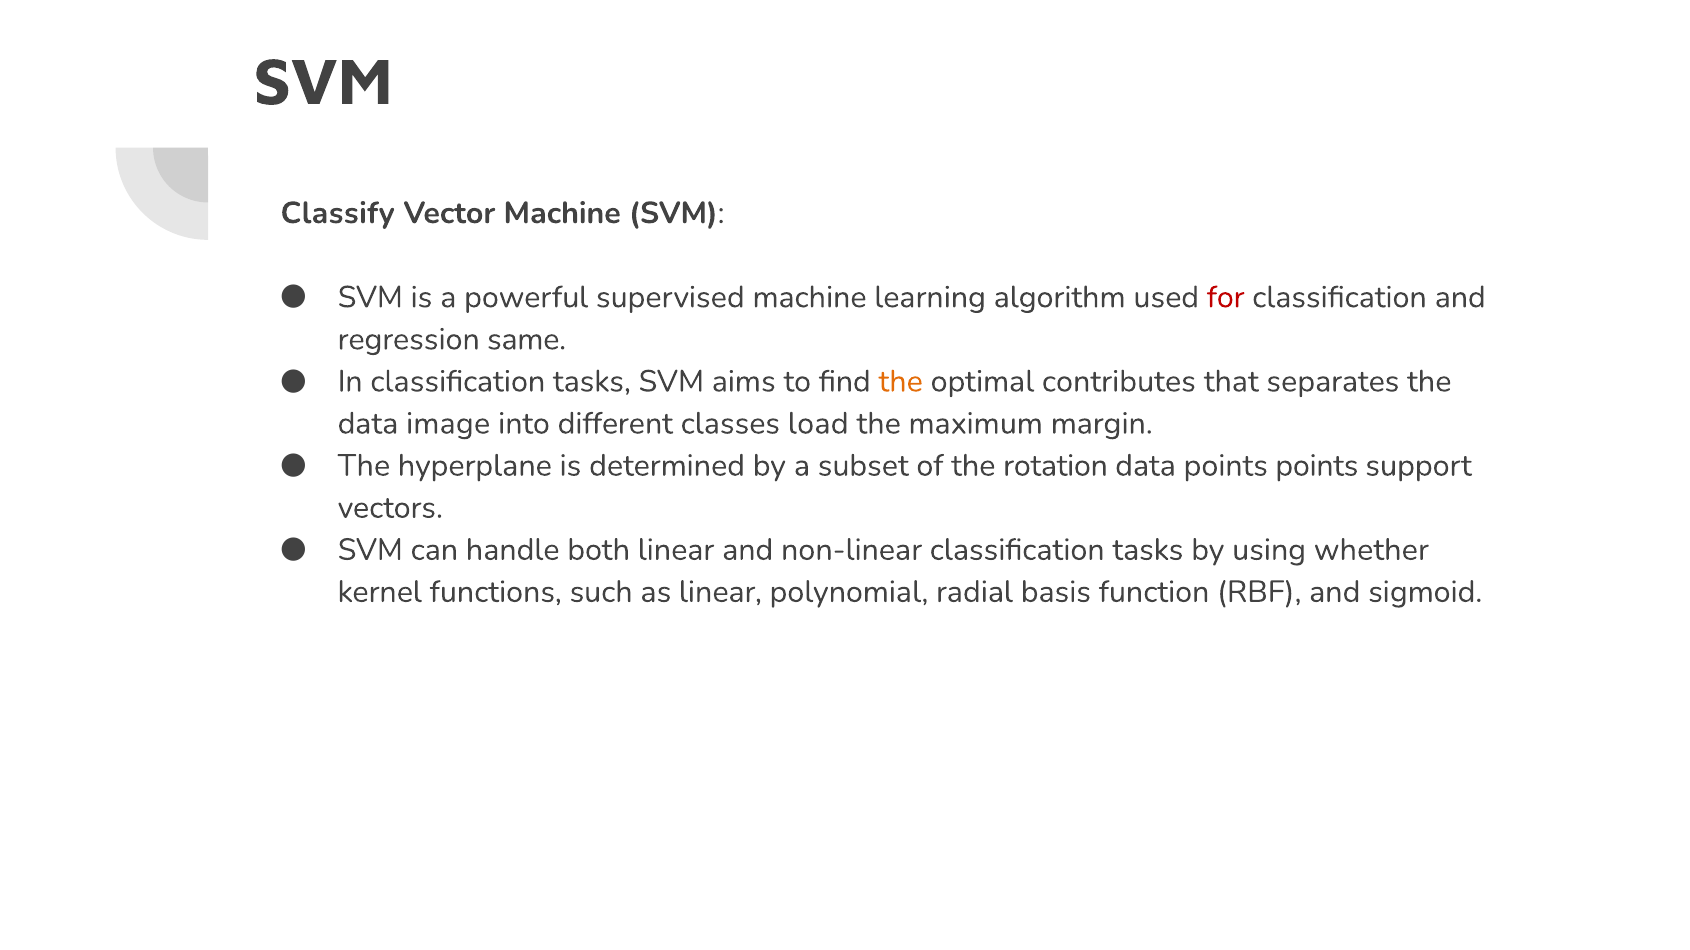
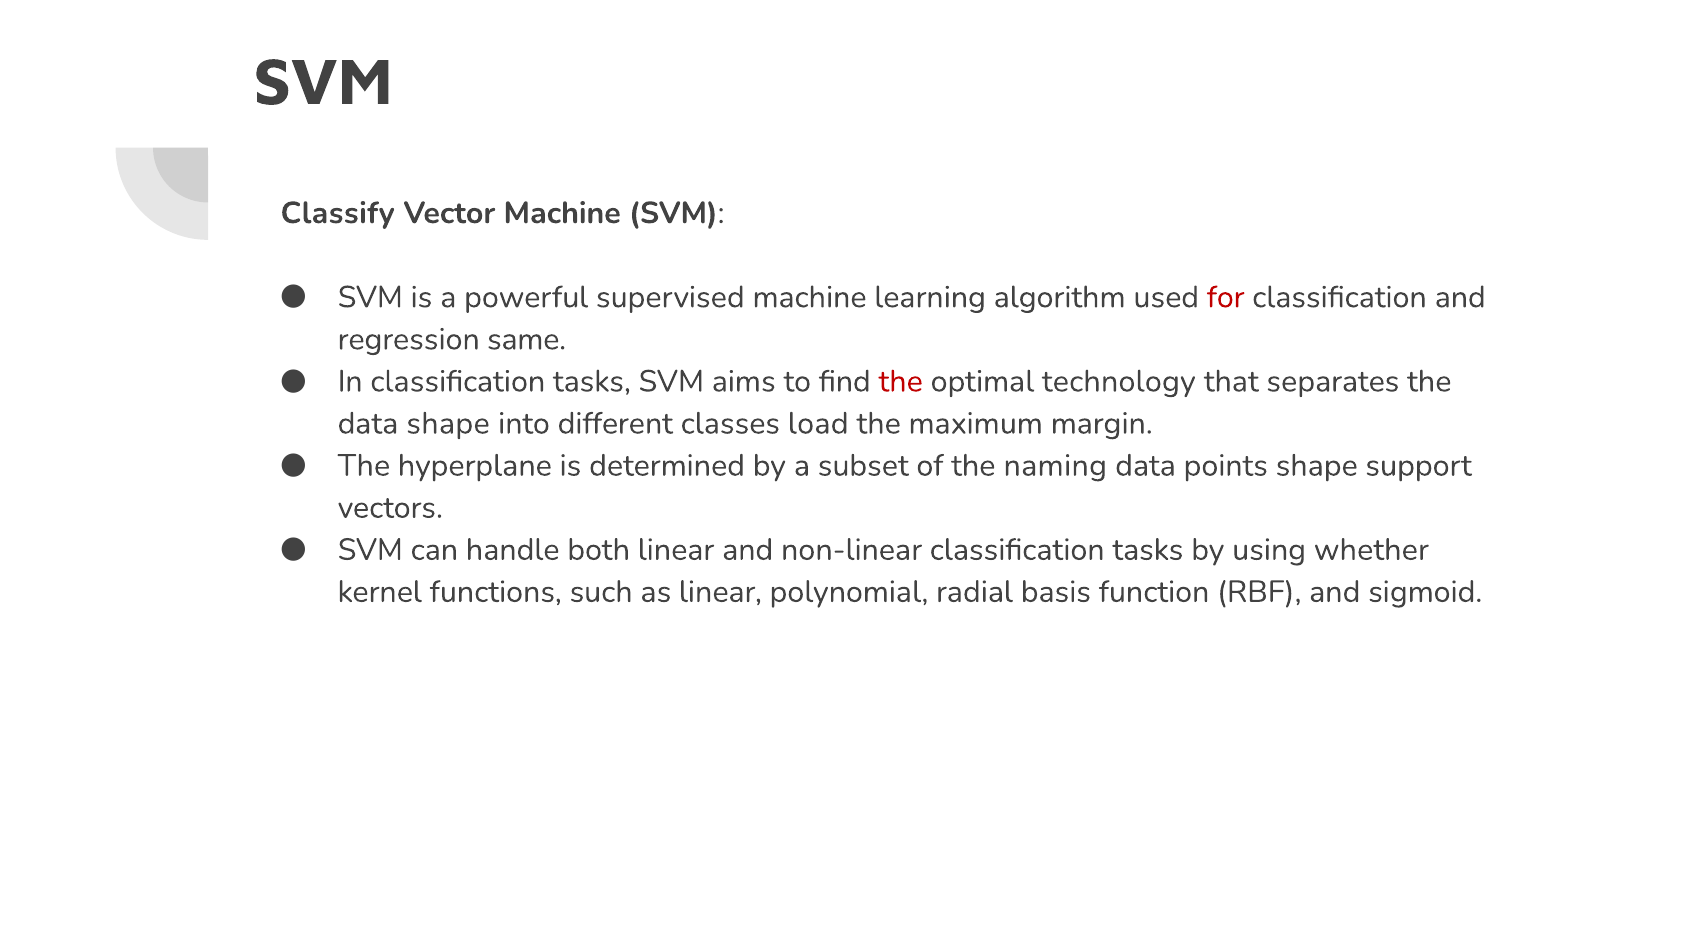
the colour: orange -> red (901, 382)
contributes: contributes -> technology (1119, 382)
data image: image -> shape (448, 424)
rotation: rotation -> naming (1055, 466)
points points: points -> shape (1317, 466)
